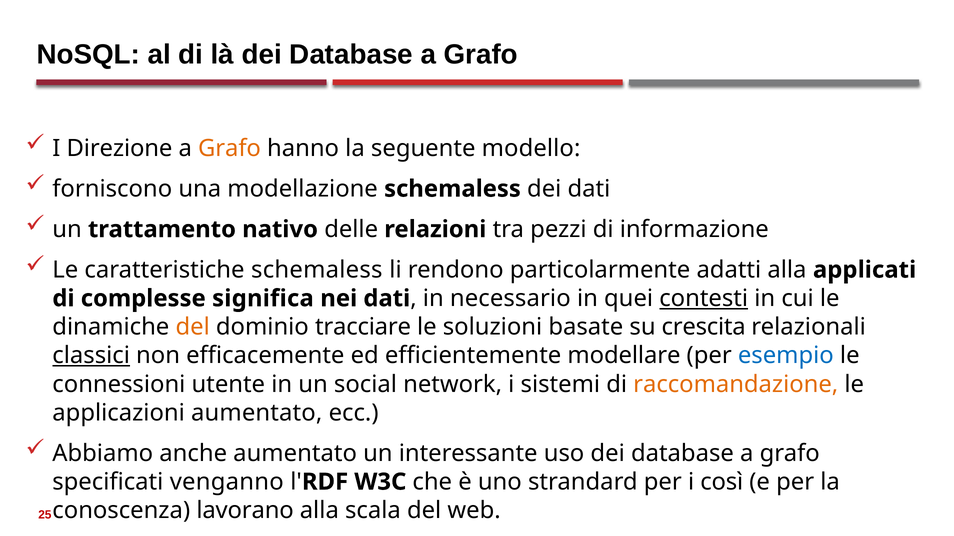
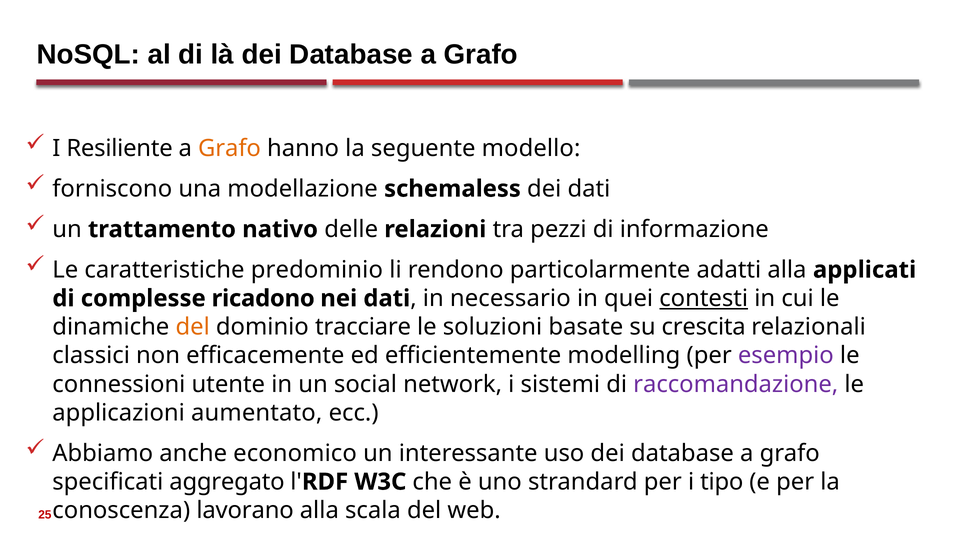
Direzione: Direzione -> Resiliente (120, 149)
caratteristiche schemaless: schemaless -> predominio (317, 270)
significa: significa -> ricadono (263, 299)
classici underline: present -> none (91, 356)
modellare: modellare -> modelling (624, 356)
esempio colour: blue -> purple (786, 356)
raccomandazione colour: orange -> purple (736, 385)
anche aumentato: aumentato -> economico (295, 454)
venganno: venganno -> aggregato (227, 482)
così: così -> tipo (722, 482)
